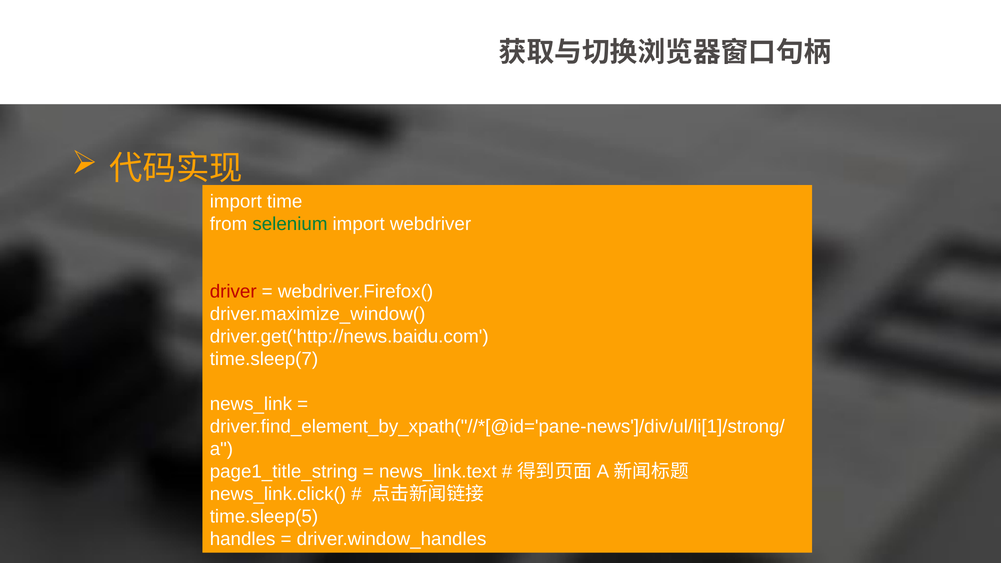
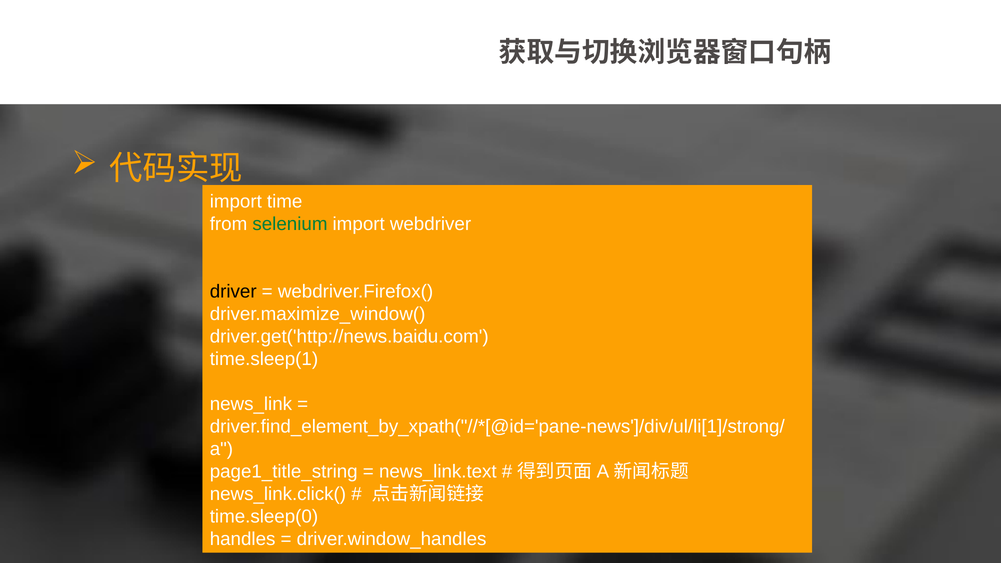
driver colour: red -> black (233, 291)
time.sleep(7: time.sleep(7 -> time.sleep(1 (264, 359)
time.sleep(5: time.sleep(5 -> time.sleep(0 (264, 516)
